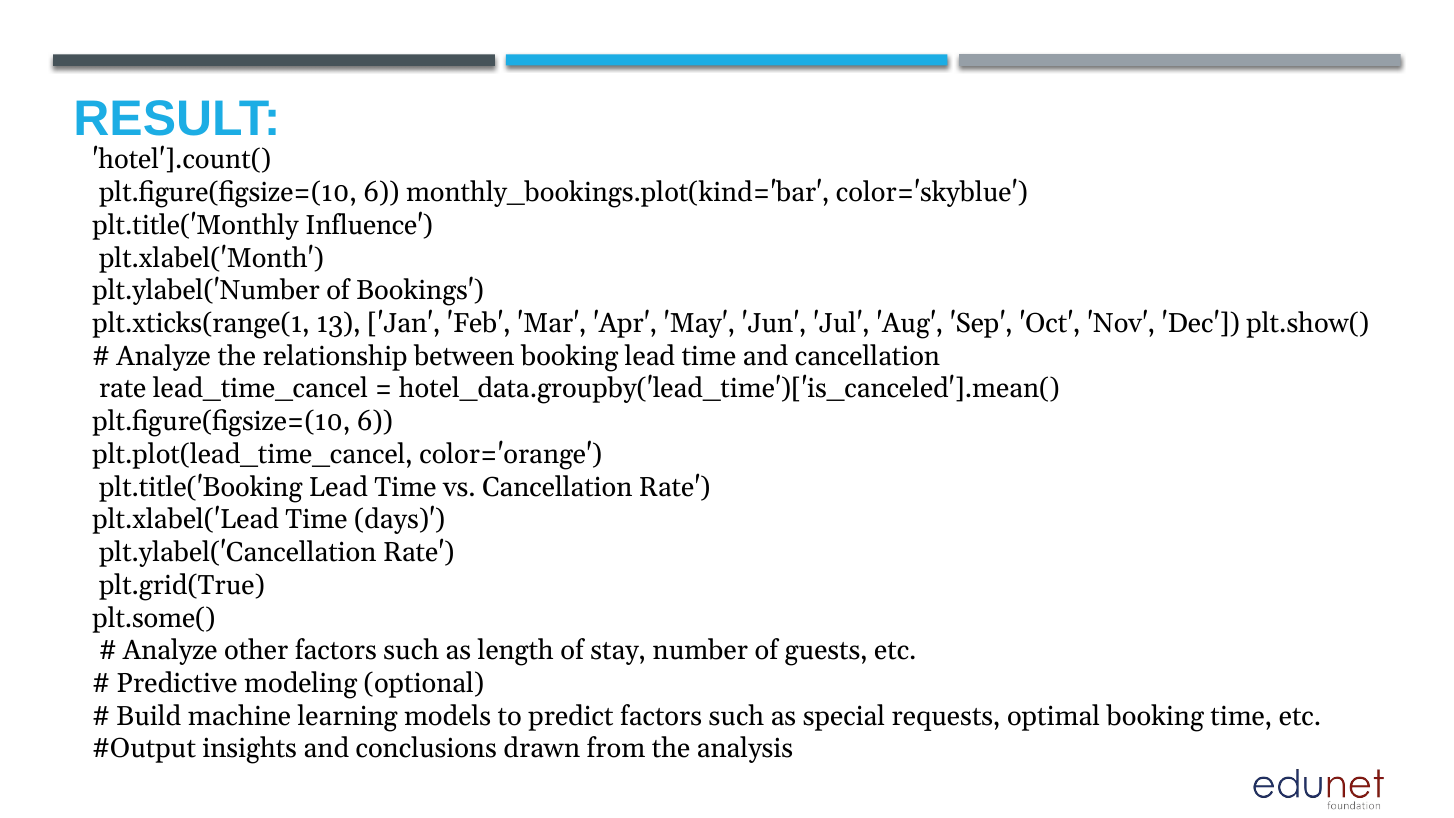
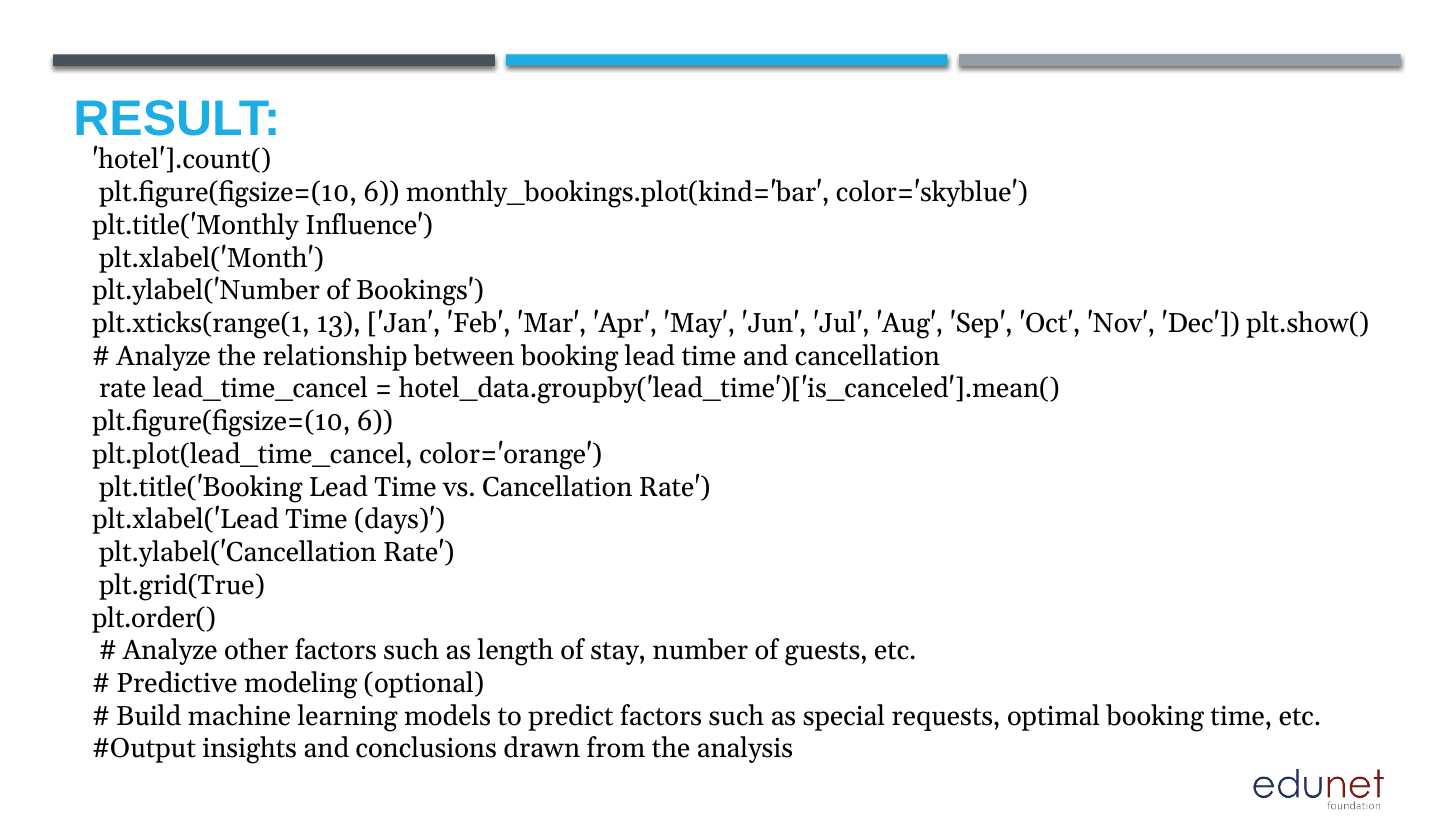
plt.some(: plt.some( -> plt.order( (154, 618)
